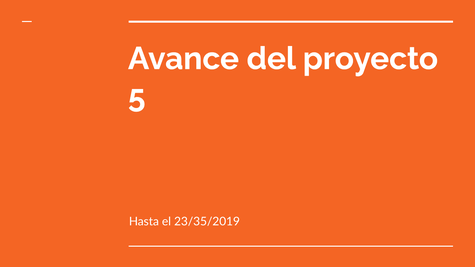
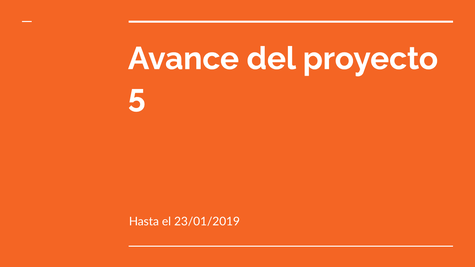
23/35/2019: 23/35/2019 -> 23/01/2019 (207, 222)
